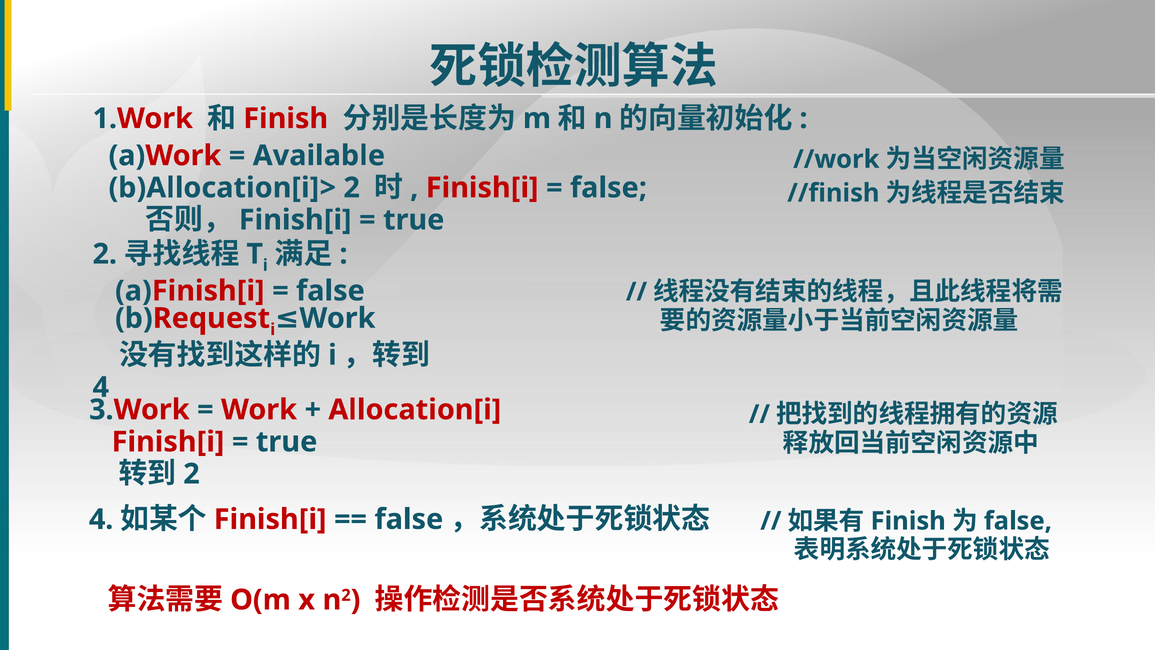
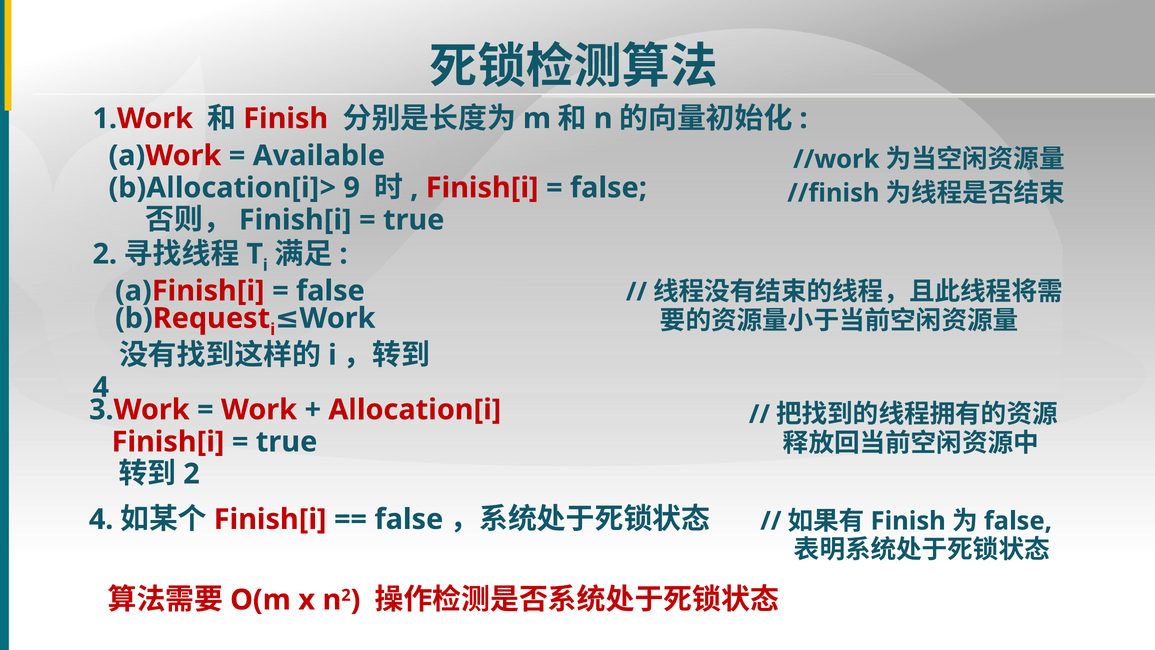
b)Allocation[i]> 2: 2 -> 9 (352, 188)
